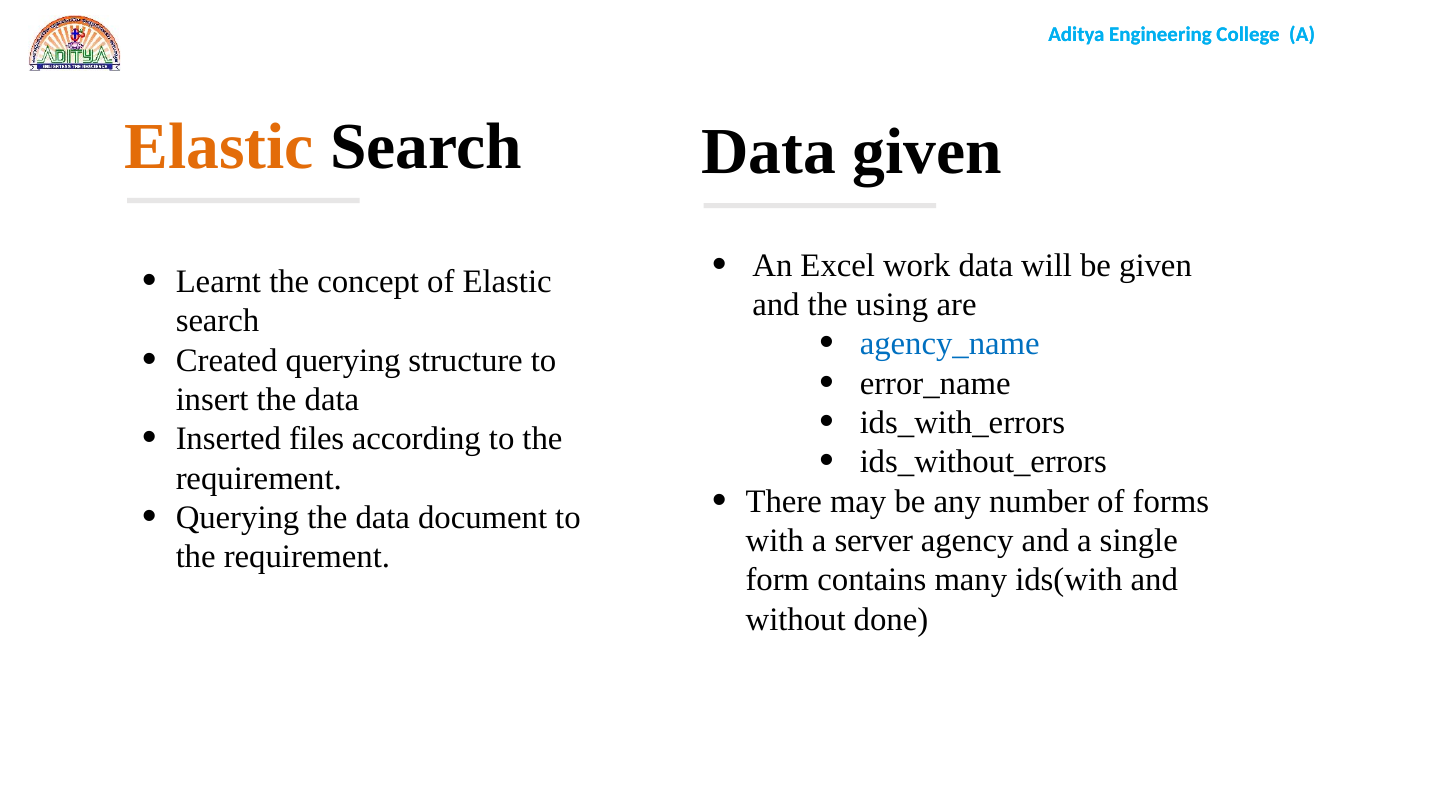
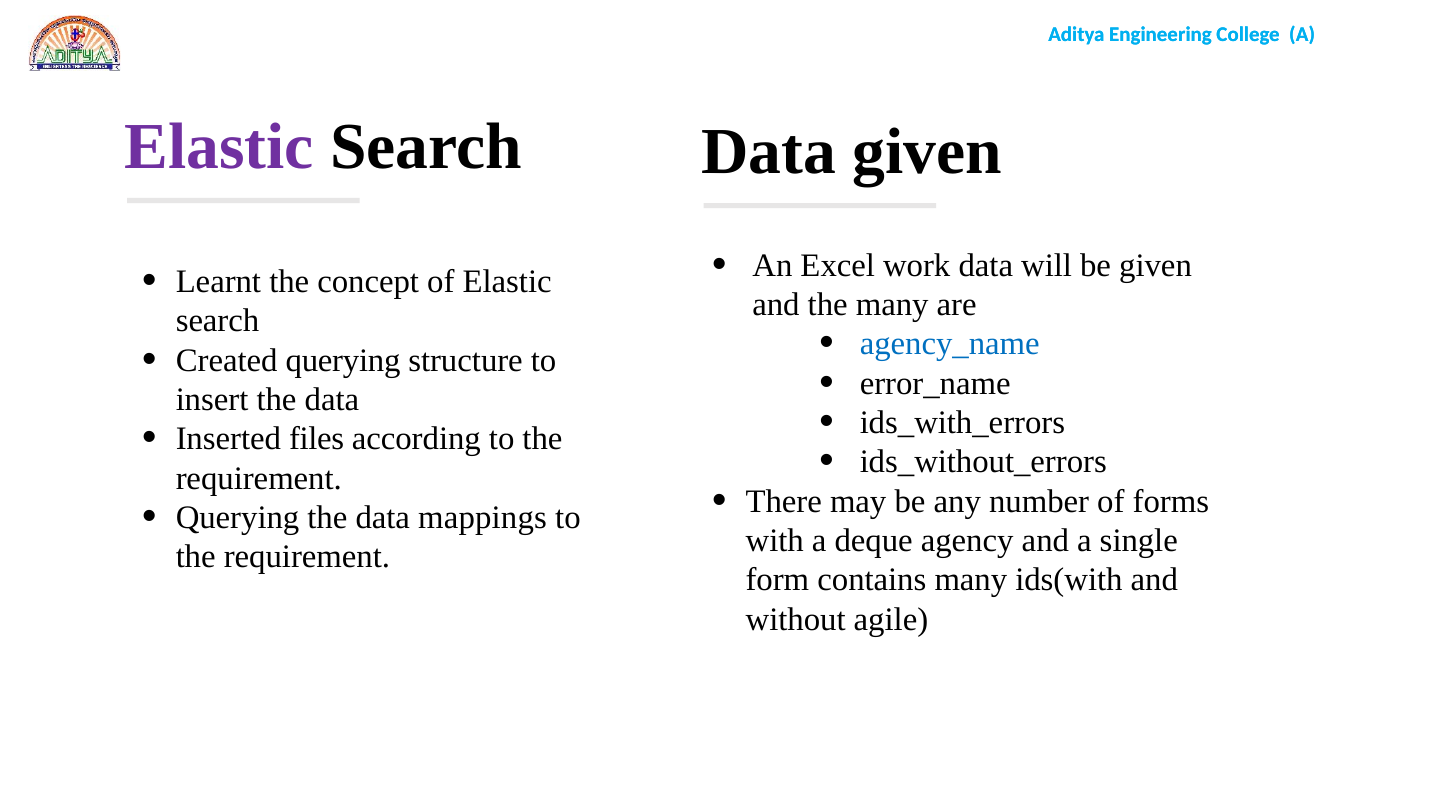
Elastic colour: orange -> purple (219, 147)
the using: using -> many (892, 305)
document: document -> mappings (483, 518)
server: server -> deque (874, 541)
done: done -> agile (891, 620)
